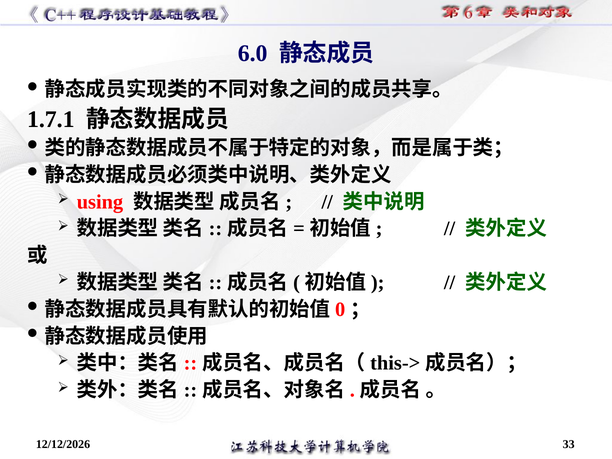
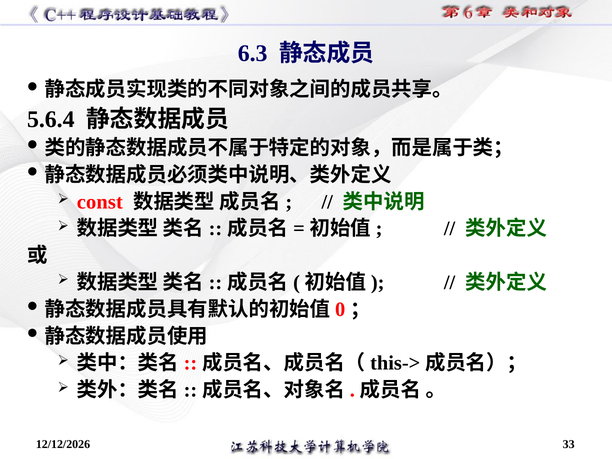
6.0: 6.0 -> 6.3 (253, 53)
1.7.1: 1.7.1 -> 5.6.4 (51, 119)
using: using -> const (100, 202)
